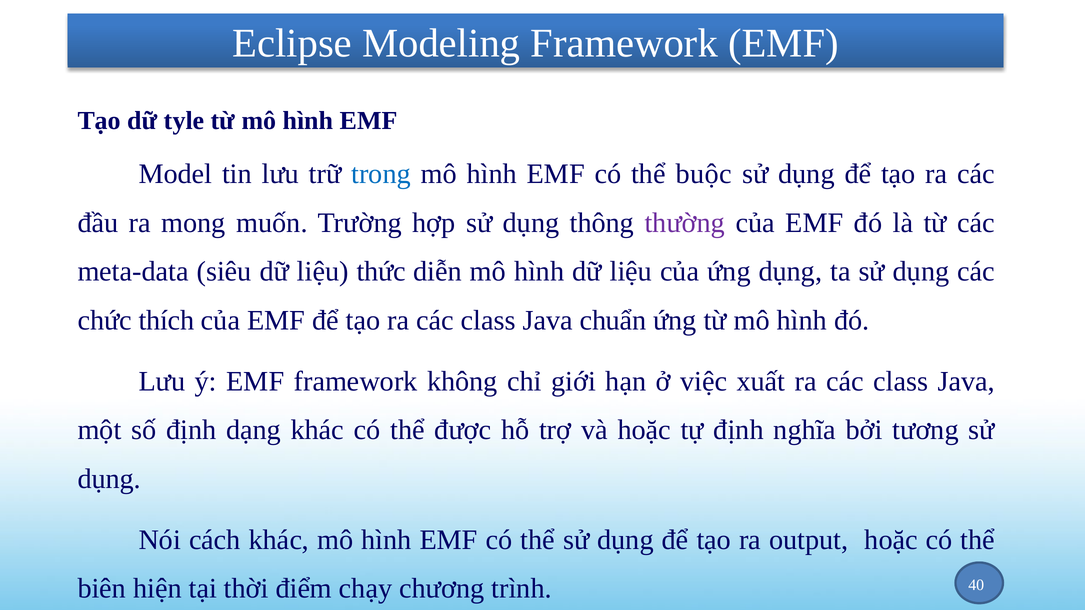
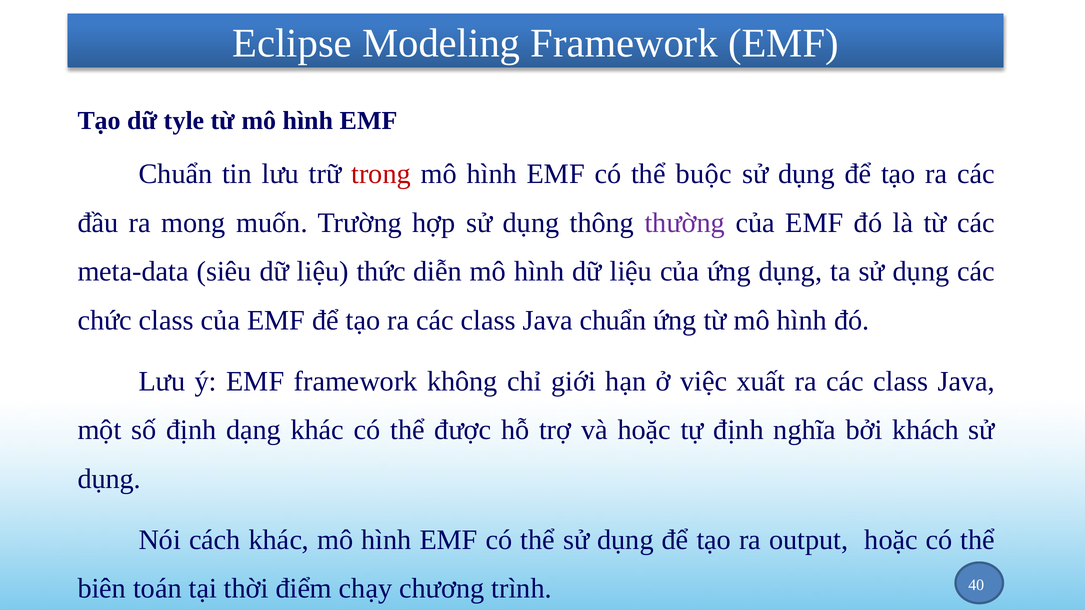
Model: Model -> Chuẩn (175, 174)
trong colour: blue -> red (381, 174)
chức thích: thích -> class (166, 321)
tương: tương -> khách (926, 430)
hiện: hiện -> toán (157, 589)
